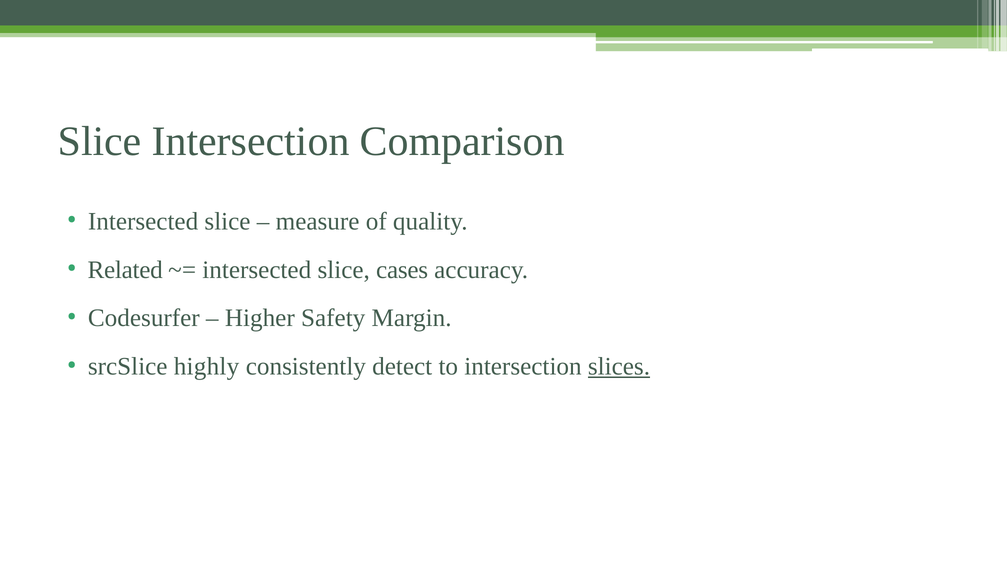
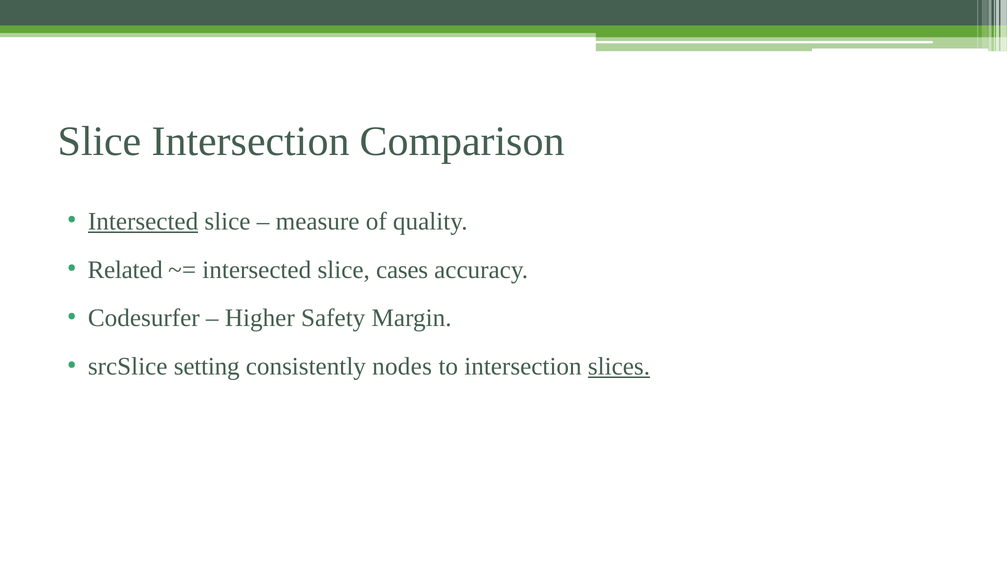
Intersected underline: none -> present (143, 221)
highly: highly -> setting (207, 367)
detect: detect -> nodes (402, 367)
